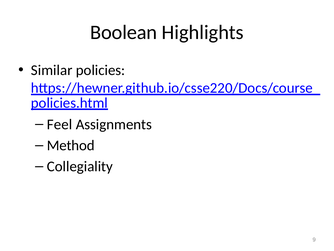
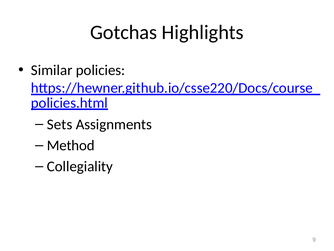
Boolean: Boolean -> Gotchas (124, 32)
Feel: Feel -> Sets (60, 124)
